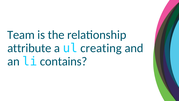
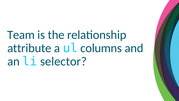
creating: creating -> columns (101, 48)
contains: contains -> selector (64, 61)
